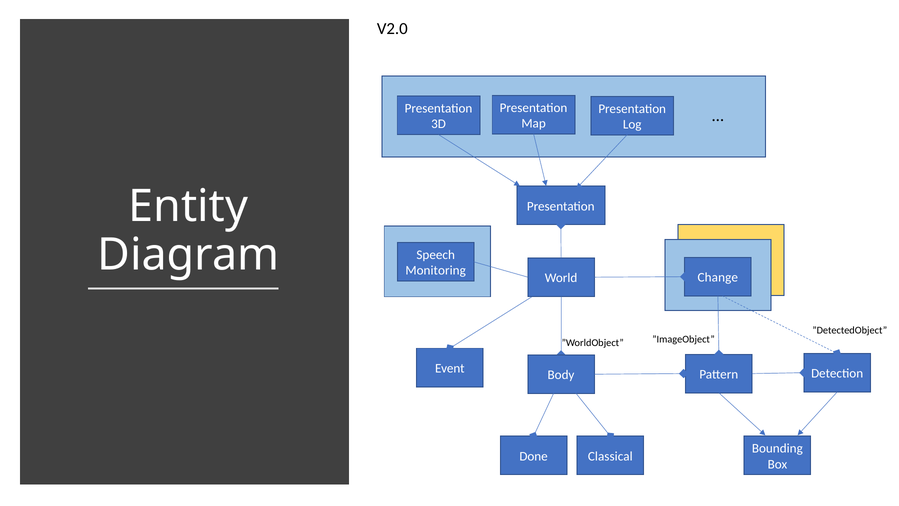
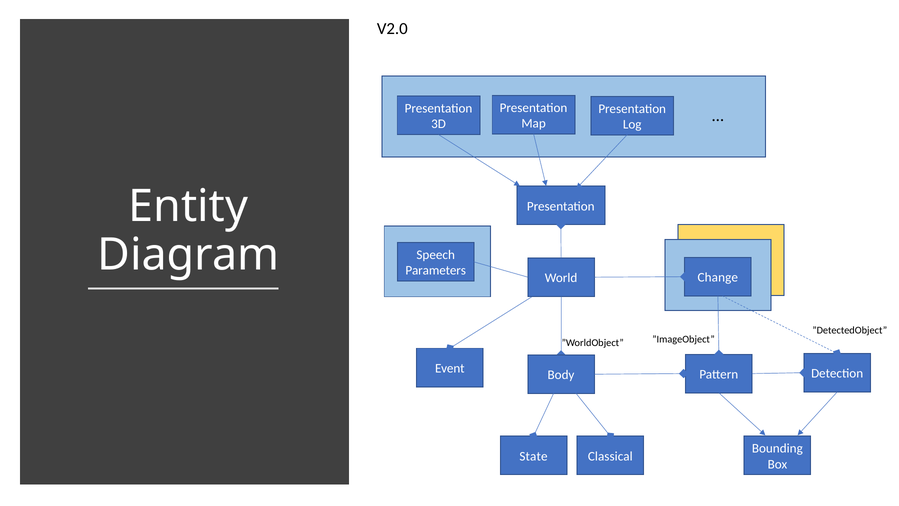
Monitoring: Monitoring -> Parameters (436, 270)
Done: Done -> State (533, 456)
